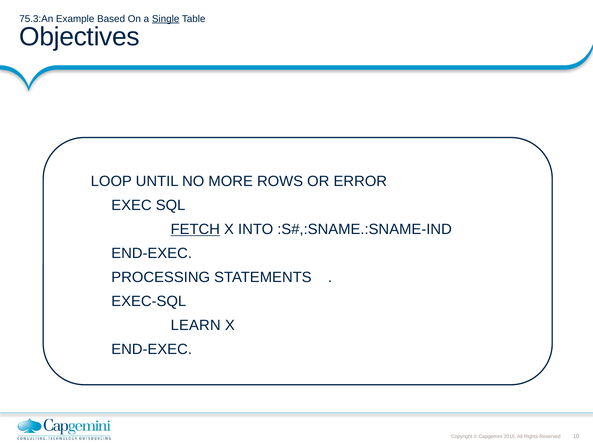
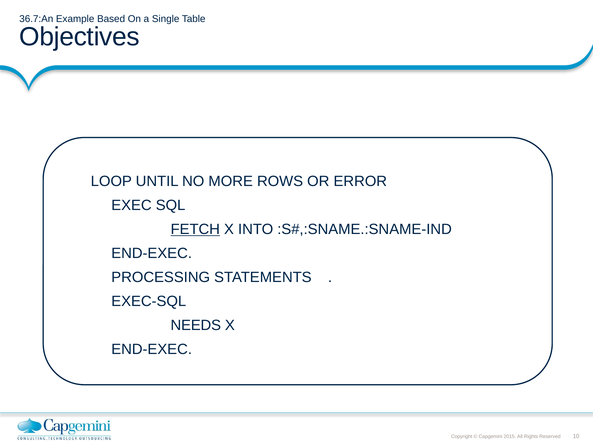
75.3:An: 75.3:An -> 36.7:An (36, 19)
Single underline: present -> none (166, 19)
LEARN: LEARN -> NEEDS (196, 325)
